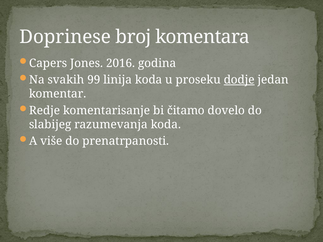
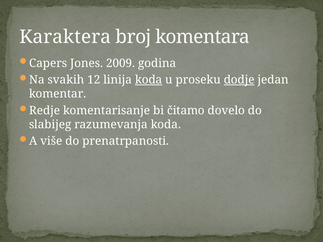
Doprinese: Doprinese -> Karaktera (65, 37)
2016: 2016 -> 2009 (121, 63)
99: 99 -> 12 (94, 80)
koda underline: none -> present (149, 80)
